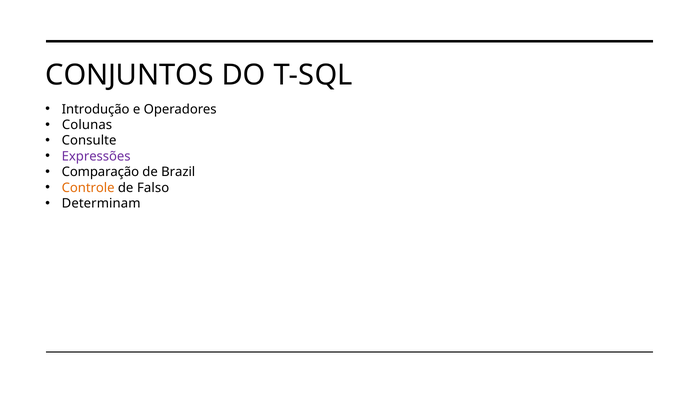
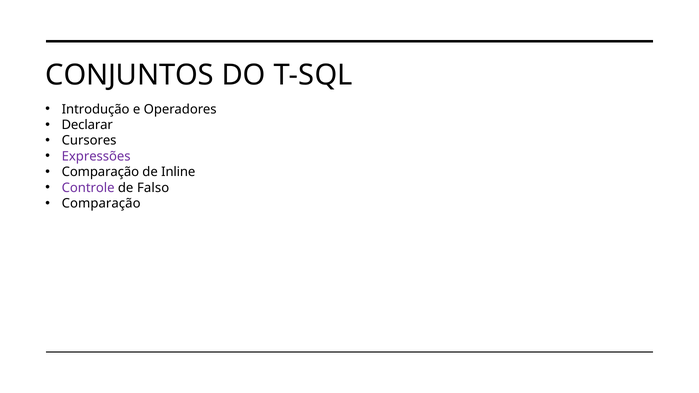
Colunas: Colunas -> Declarar (87, 125)
Consulte: Consulte -> Cursores (89, 141)
Brazil: Brazil -> Inline (178, 172)
Controle colour: orange -> purple (88, 188)
Determinam: Determinam -> Comparação (101, 204)
